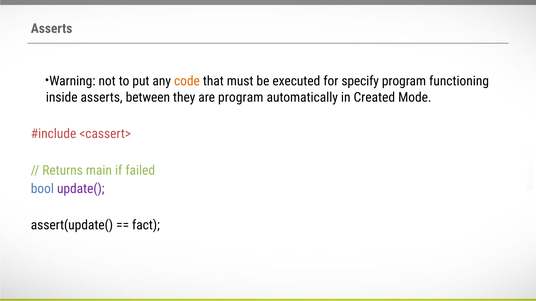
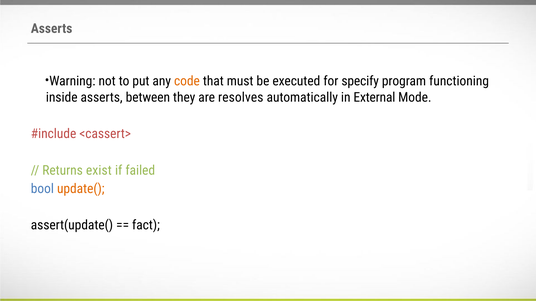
are program: program -> resolves (241, 97)
Created: Created -> External (374, 97)
main: main -> exist (99, 171)
update( colour: purple -> orange (81, 189)
